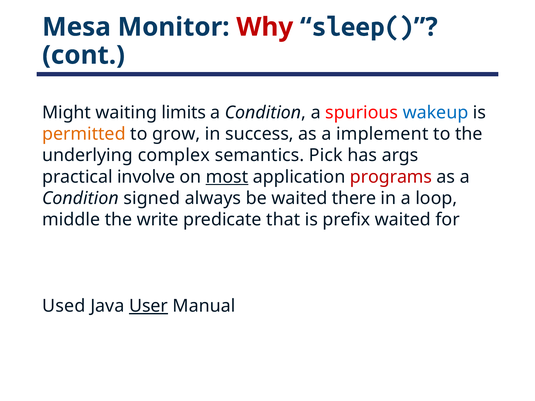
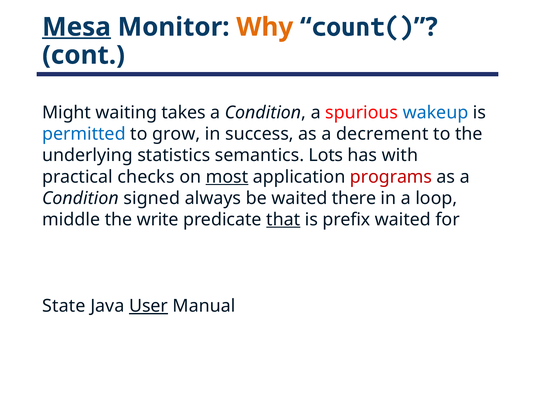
Mesa underline: none -> present (76, 27)
Why colour: red -> orange (265, 27)
sleep(: sleep( -> count( (363, 27)
limits: limits -> takes (184, 113)
permitted colour: orange -> blue (84, 134)
implement: implement -> decrement (382, 134)
complex: complex -> statistics (174, 156)
Pick: Pick -> Lots (326, 156)
args: args -> with (400, 156)
involve: involve -> checks (146, 177)
that underline: none -> present (283, 220)
Used: Used -> State (64, 306)
